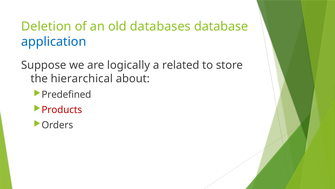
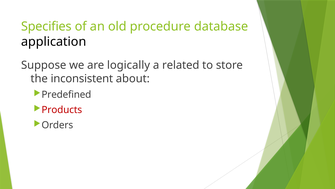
Deletion: Deletion -> Specifies (46, 26)
databases: databases -> procedure (160, 26)
application colour: blue -> black (54, 41)
hierarchical: hierarchical -> inconsistent (82, 78)
